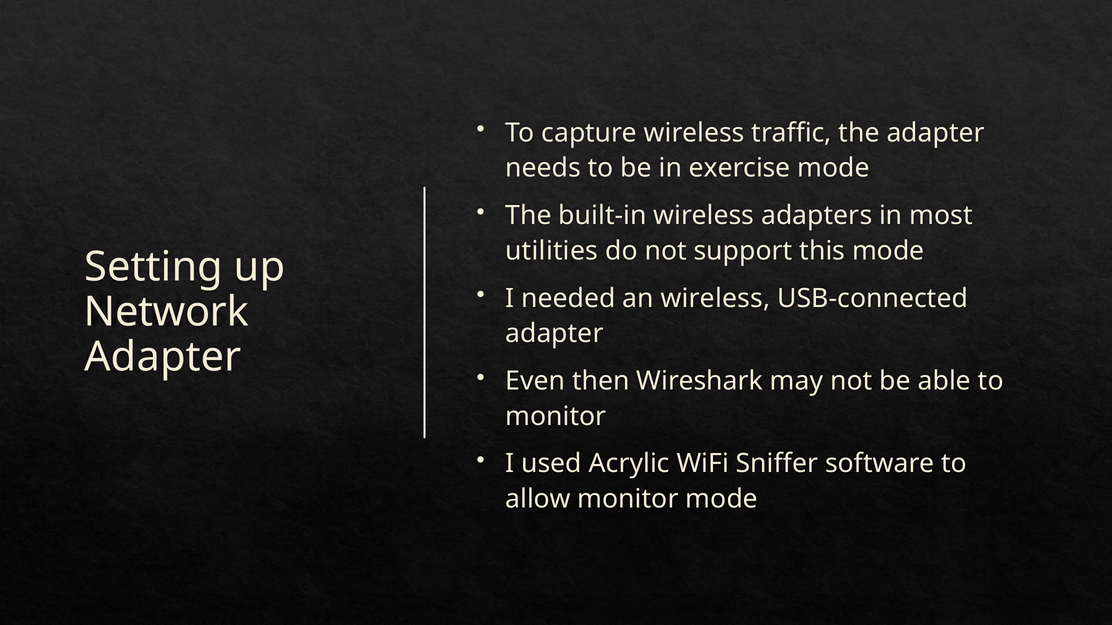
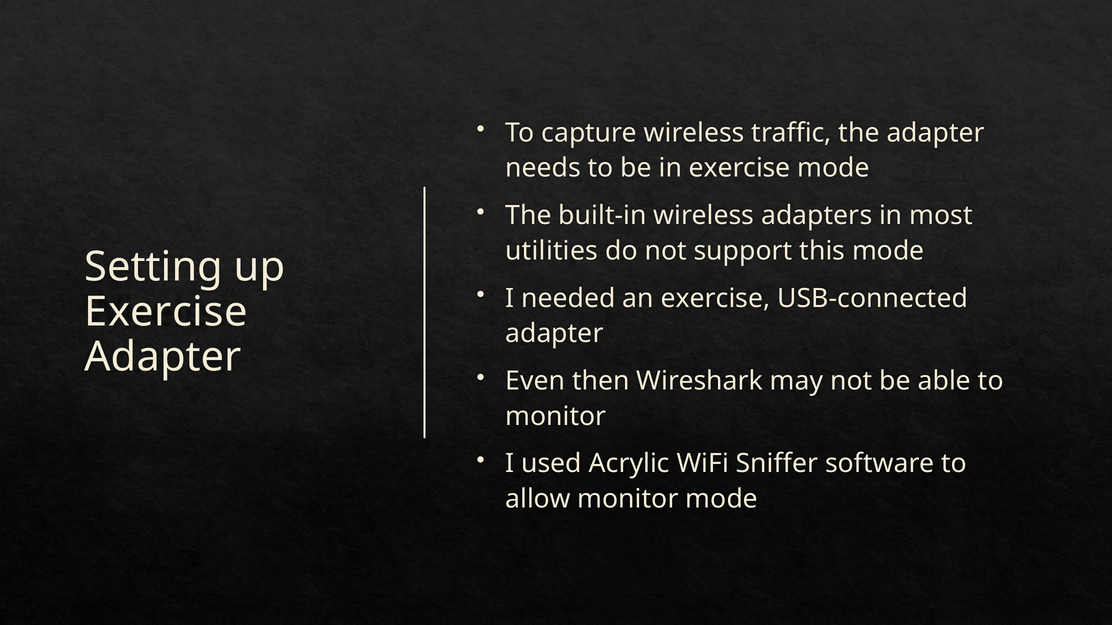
an wireless: wireless -> exercise (716, 299)
Network: Network -> Exercise (166, 312)
